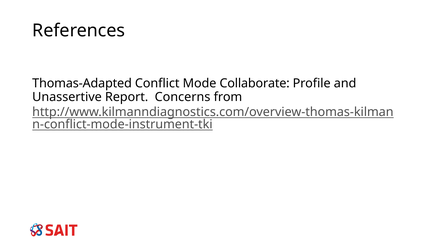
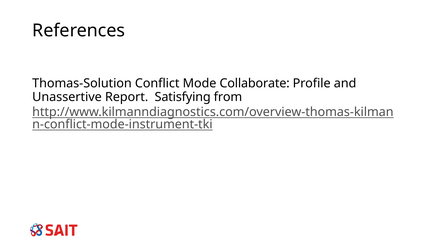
Thomas-Adapted: Thomas-Adapted -> Thomas-Solution (82, 83)
Concerns: Concerns -> Satisfying (183, 97)
